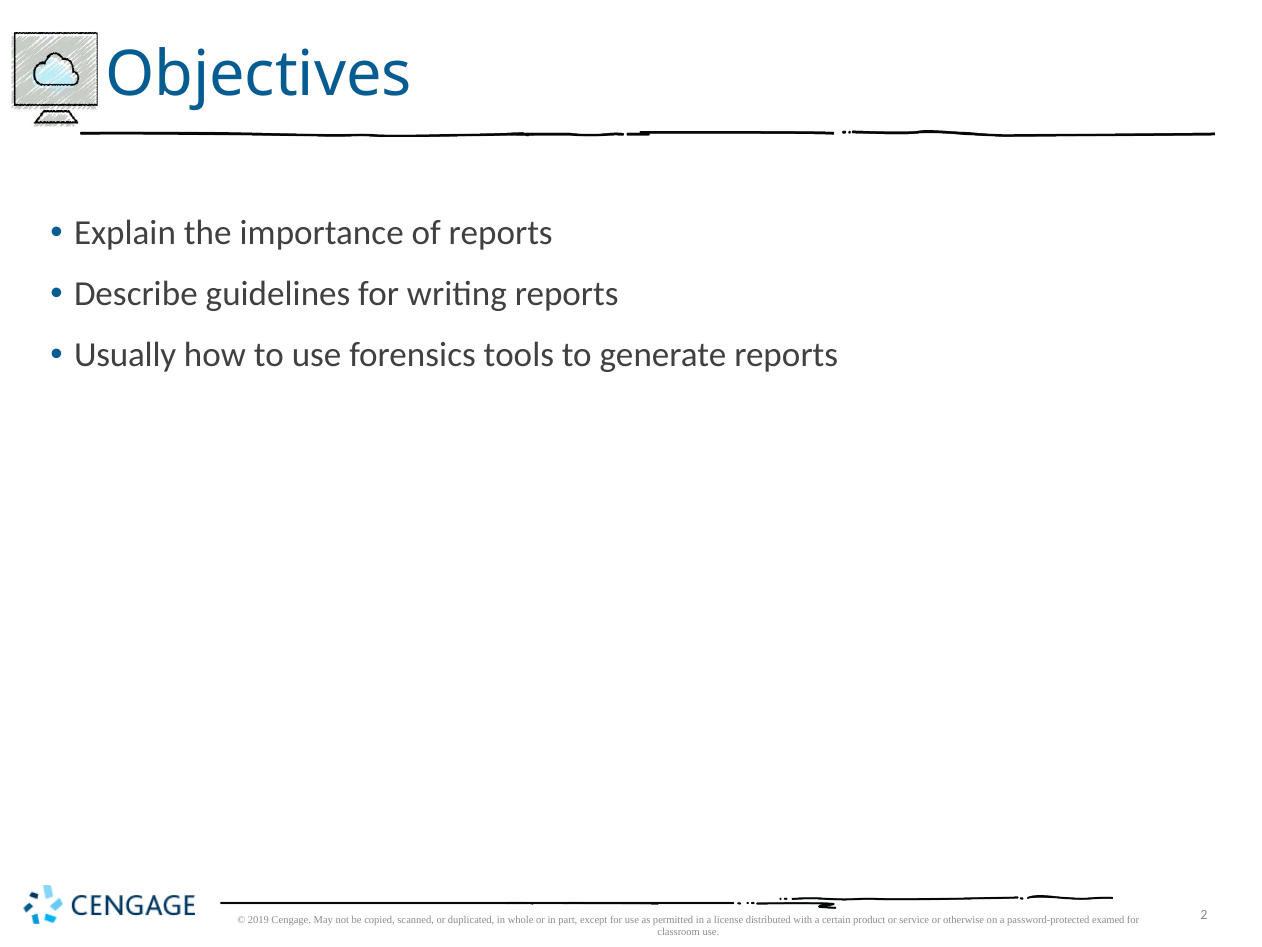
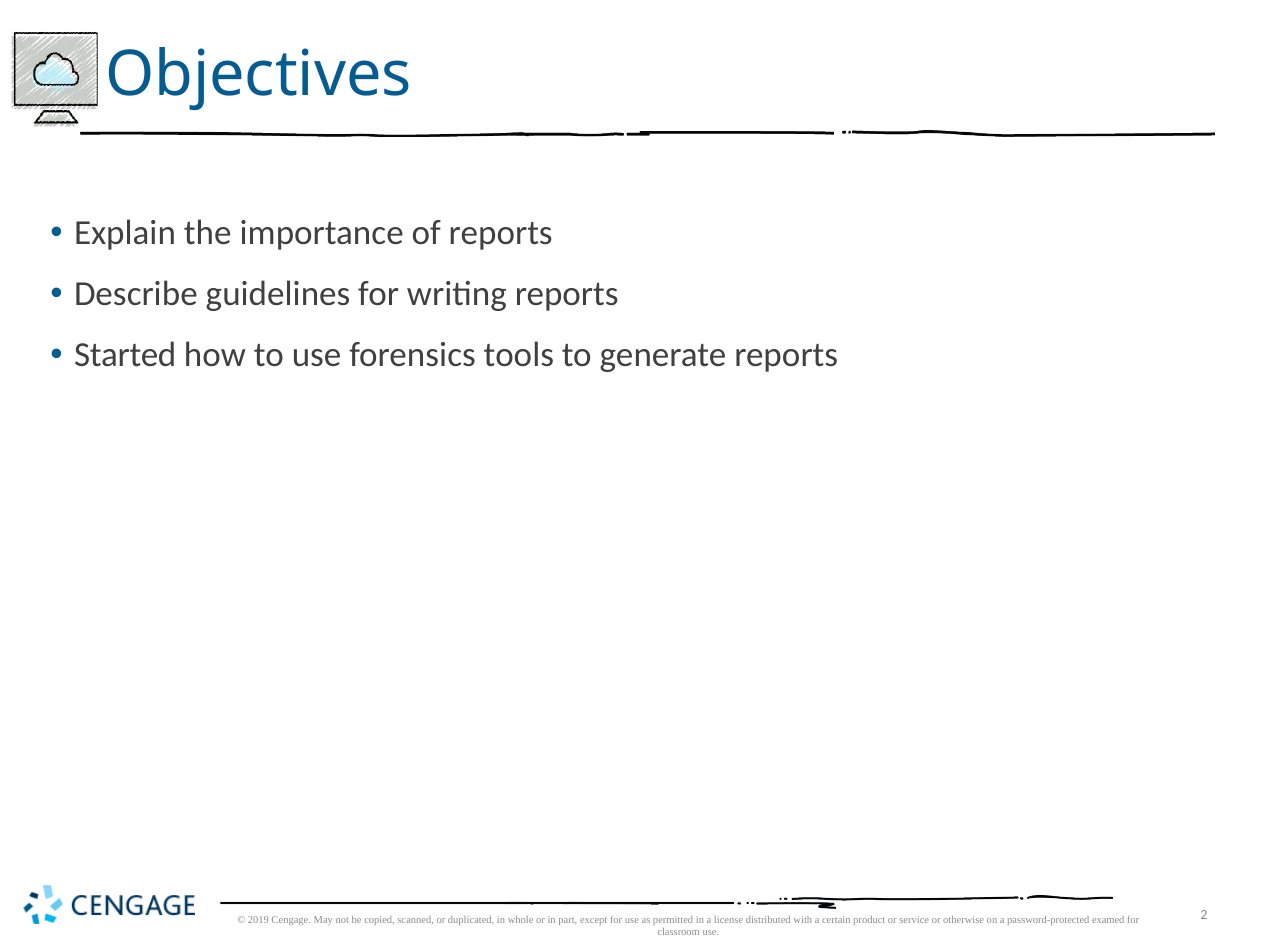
Usually: Usually -> Started (125, 355)
